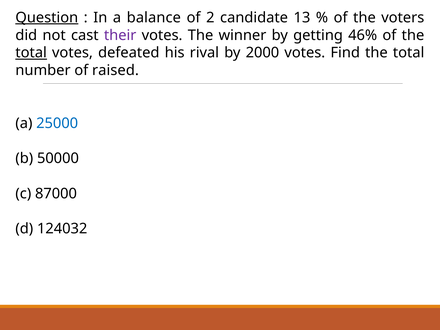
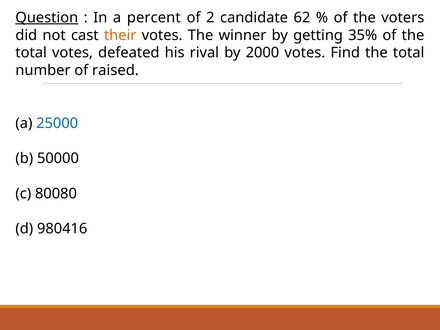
balance: balance -> percent (154, 18)
13: 13 -> 62 (302, 18)
their colour: purple -> orange (120, 35)
46%: 46% -> 35% (363, 35)
total underline: present -> none (31, 53)
87000: 87000 -> 80080 (56, 194)
124032: 124032 -> 980416 (62, 229)
